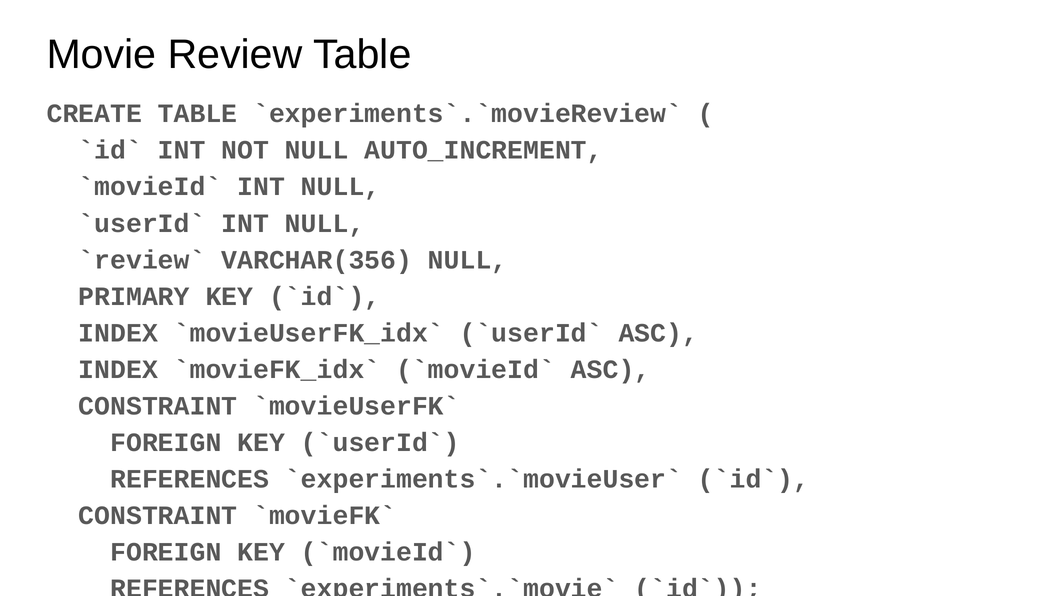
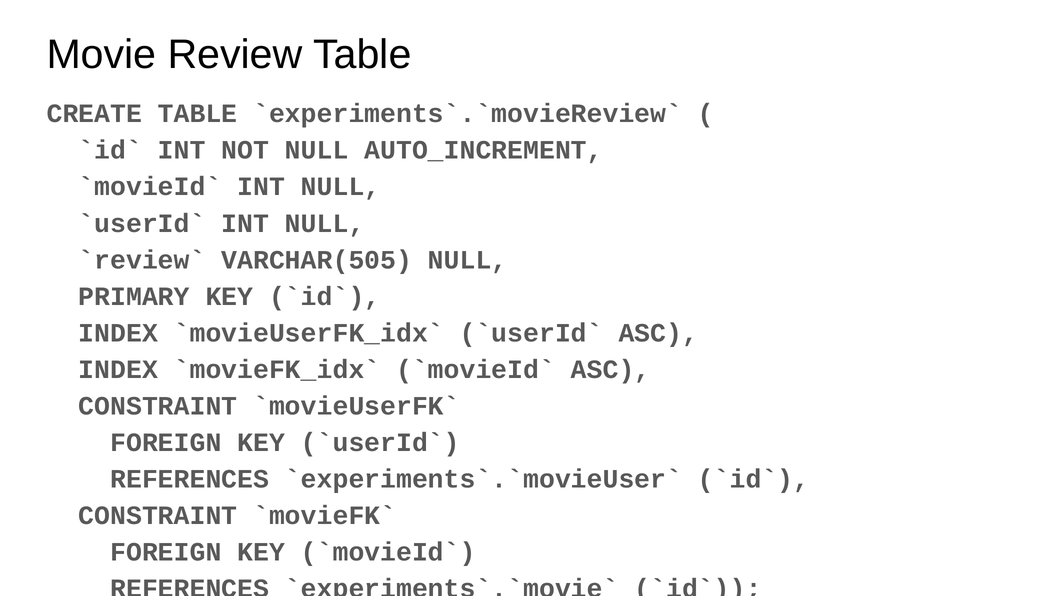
VARCHAR(356: VARCHAR(356 -> VARCHAR(505 (317, 260)
